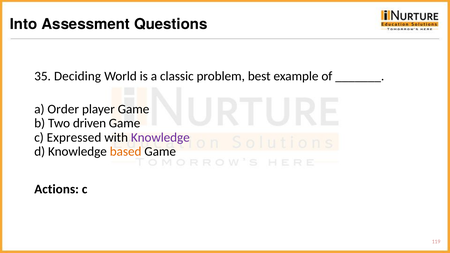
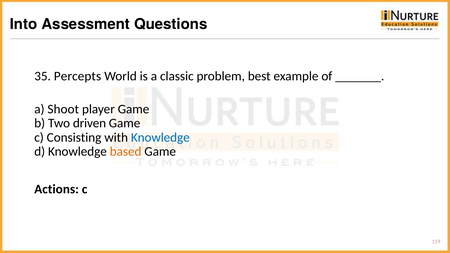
Deciding: Deciding -> Percepts (78, 76)
Order: Order -> Shoot (63, 109)
Expressed: Expressed -> Consisting (74, 137)
Knowledge colour: purple -> blue (160, 137)
